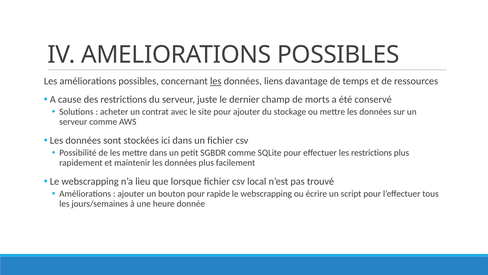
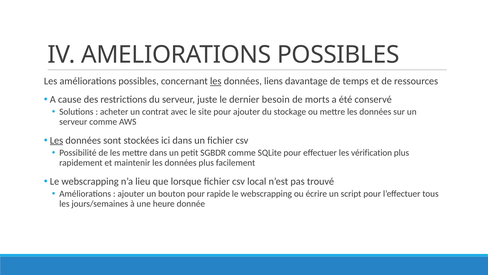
champ: champ -> besoin (276, 99)
Les underline: none -> present (56, 140)
les restrictions: restrictions -> vérification (372, 153)
